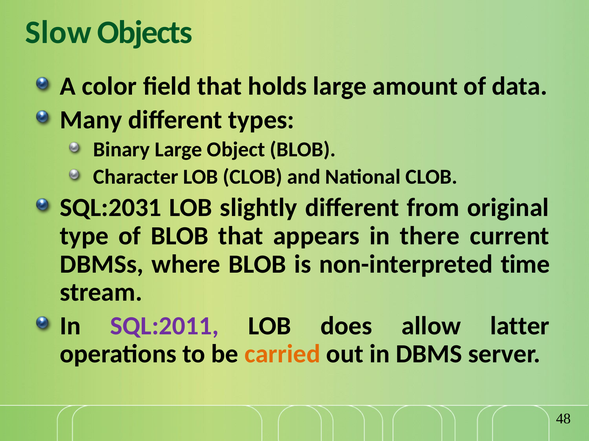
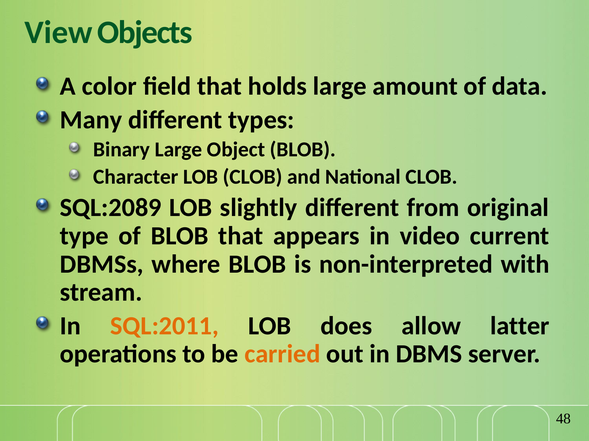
Slow: Slow -> View (58, 32)
SQL:2031: SQL:2031 -> SQL:2089 (111, 208)
there: there -> video (430, 236)
time: time -> with (525, 265)
SQL:2011 colour: purple -> orange (164, 326)
